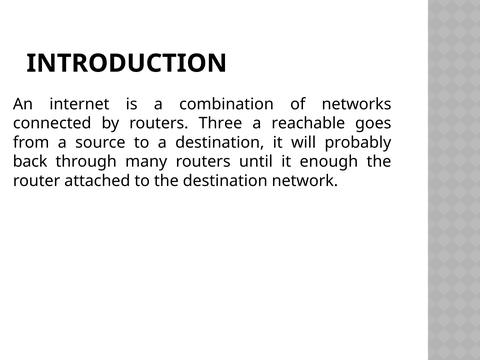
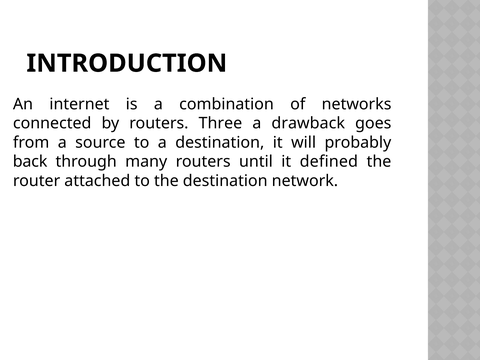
reachable: reachable -> drawback (308, 123)
enough: enough -> defined (329, 162)
